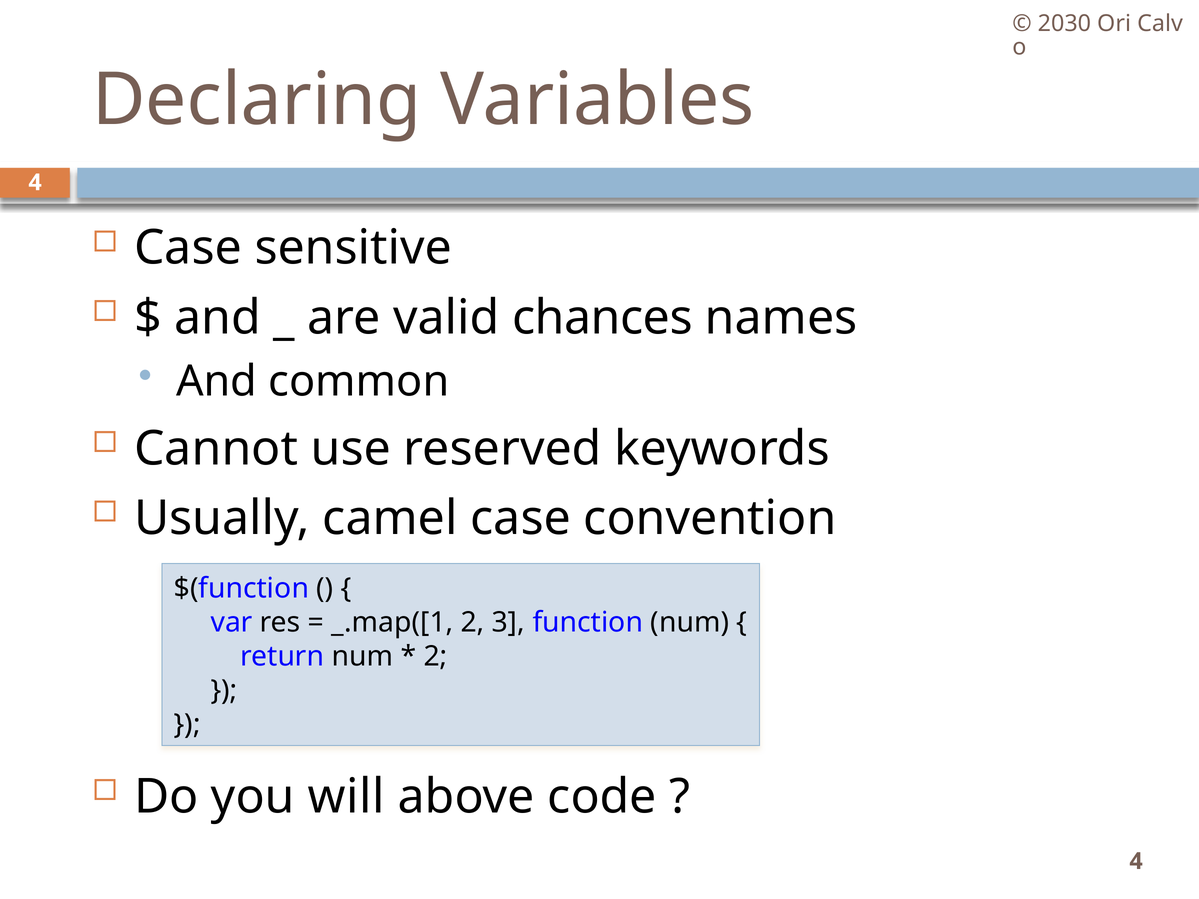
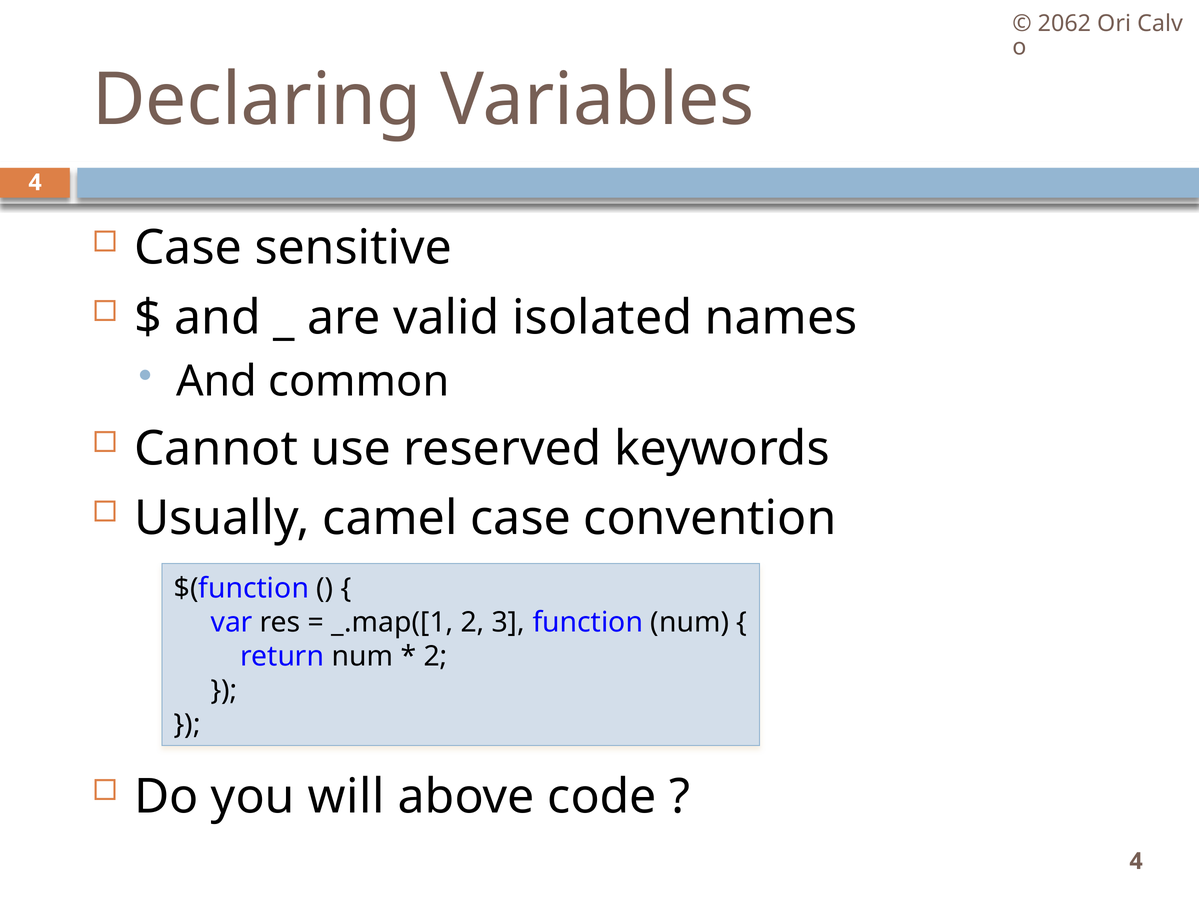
2030: 2030 -> 2062 (1064, 24)
chances: chances -> isolated (602, 318)
